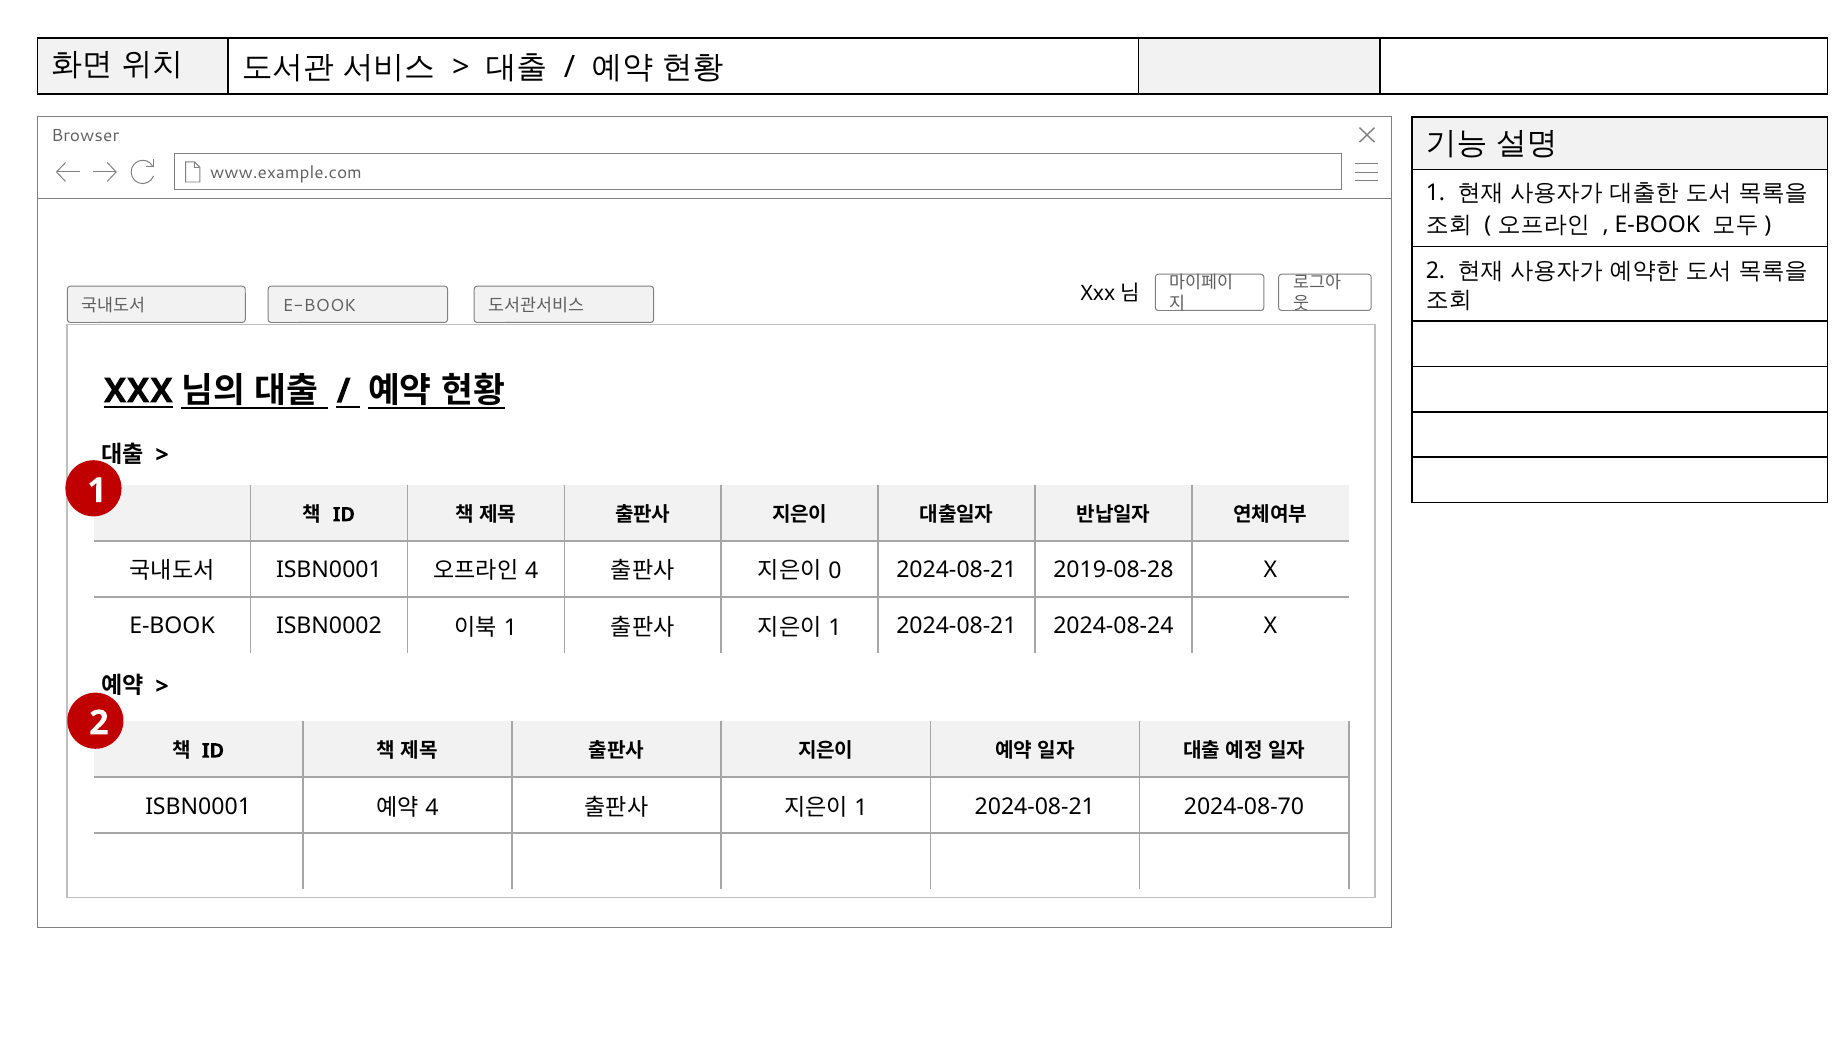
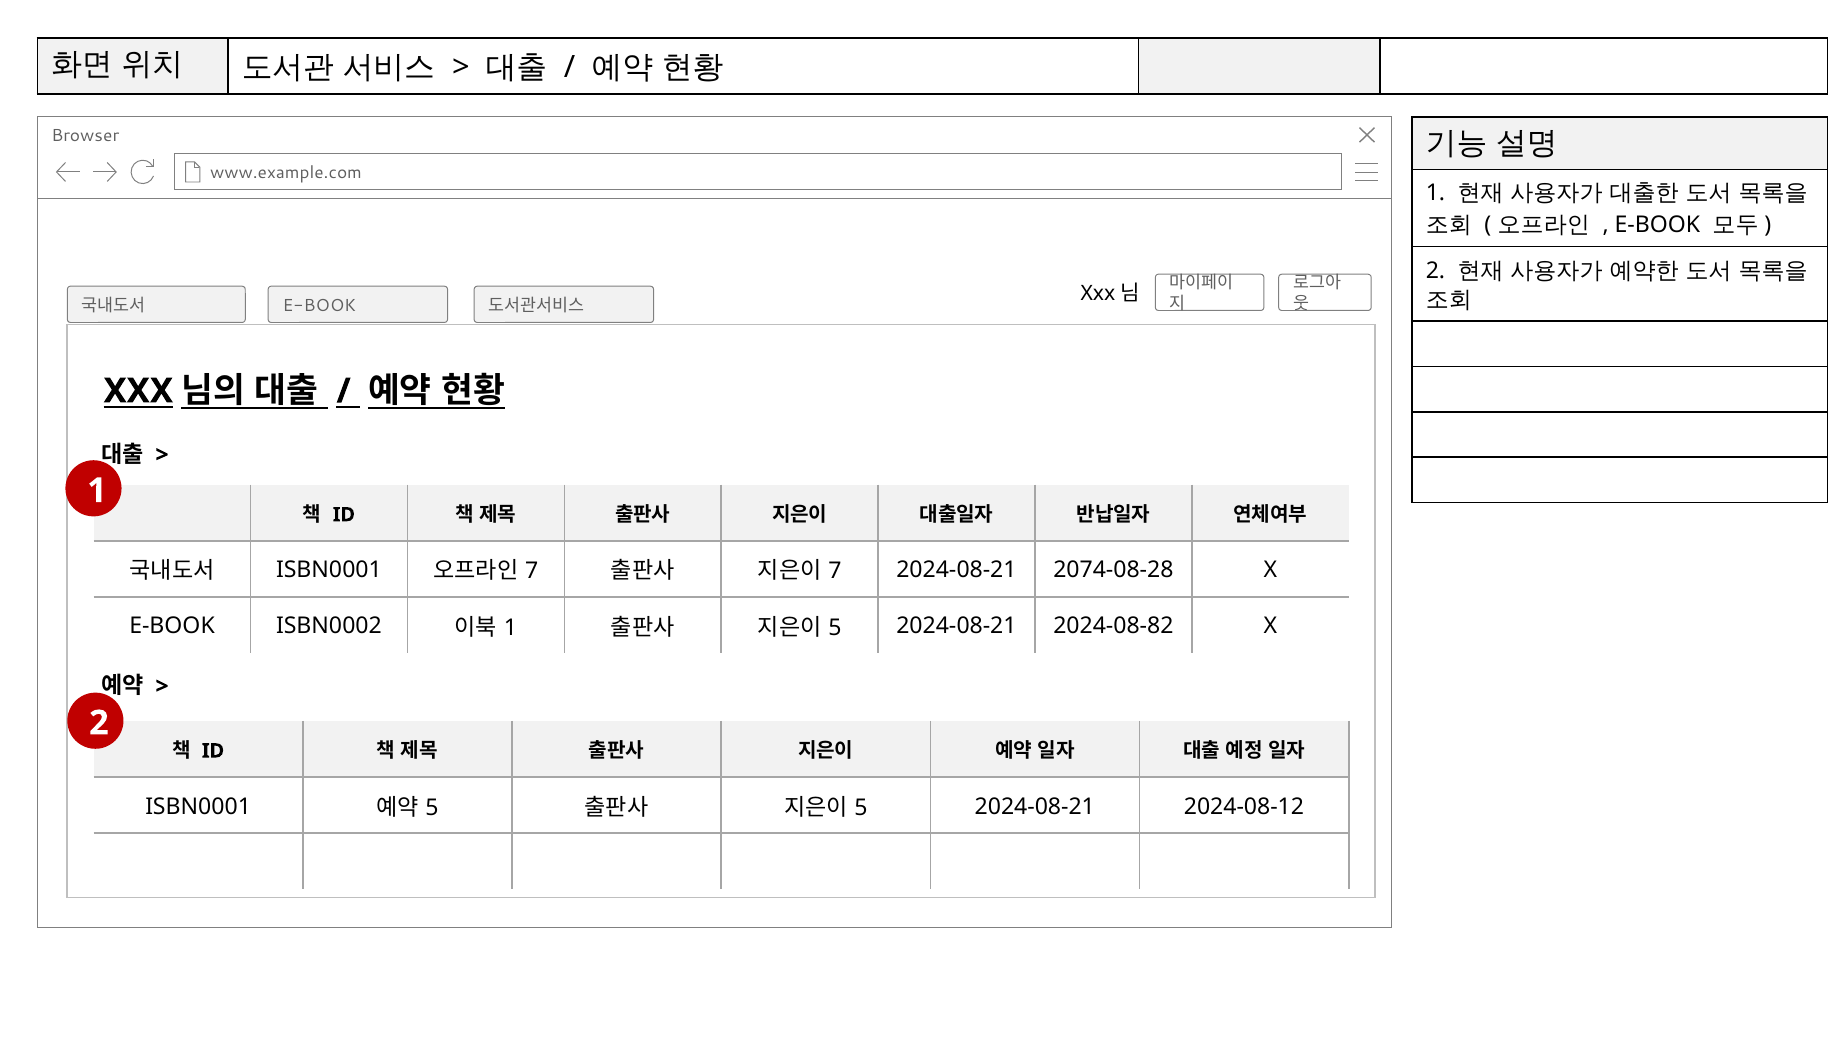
4: 4 -> 7 (532, 571)
0: 0 -> 7 (835, 571)
2019-08-28: 2019-08-28 -> 2074-08-28 (1113, 570)
1: 1 -> 5 (835, 627)
2024-08-24: 2024-08-24 -> 2024-08-82 (1113, 626)
4: 4 -> 5 (432, 807)
1: 1 -> 5 (861, 807)
2024-08-70: 2024-08-70 -> 2024-08-12 (1244, 806)
